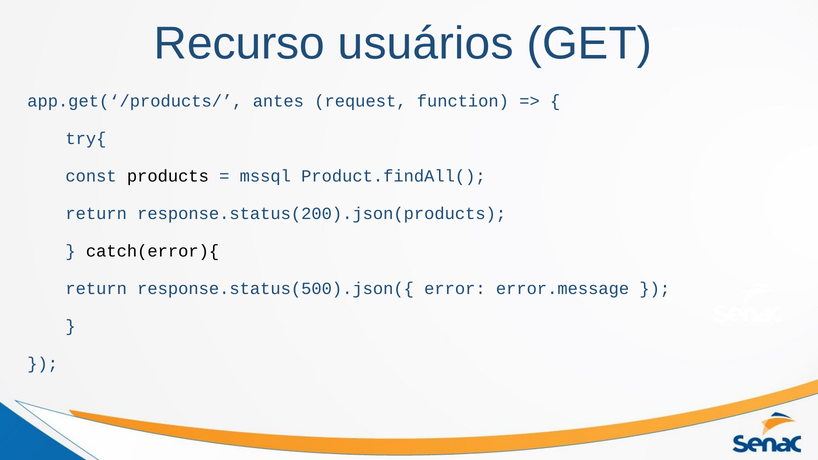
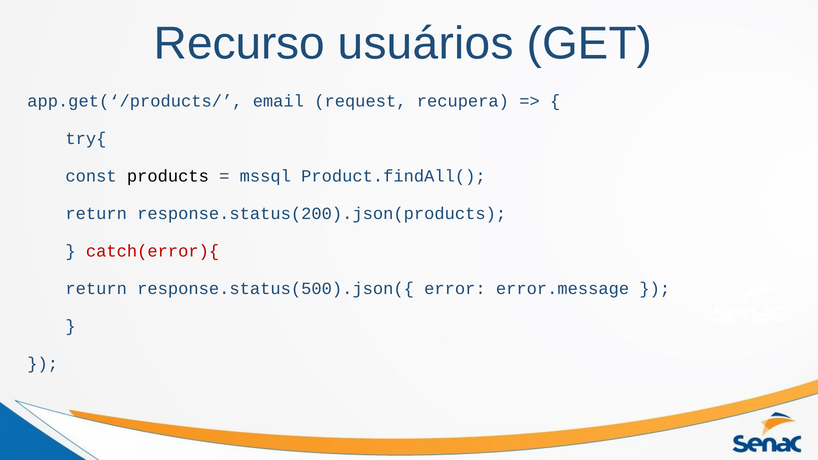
antes: antes -> email (278, 101)
function: function -> recupera (463, 101)
catch(error){ colour: black -> red (153, 251)
